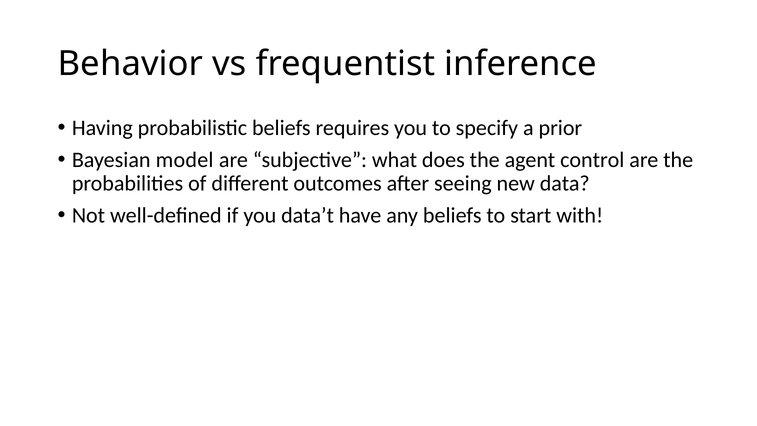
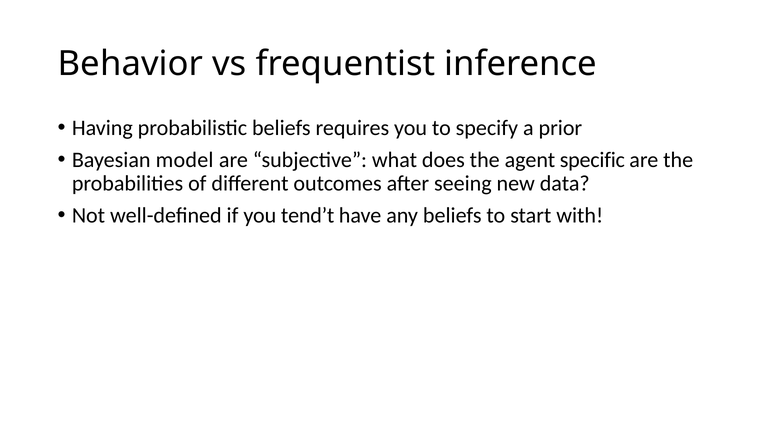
control: control -> specific (592, 160)
data’t: data’t -> tend’t (308, 215)
